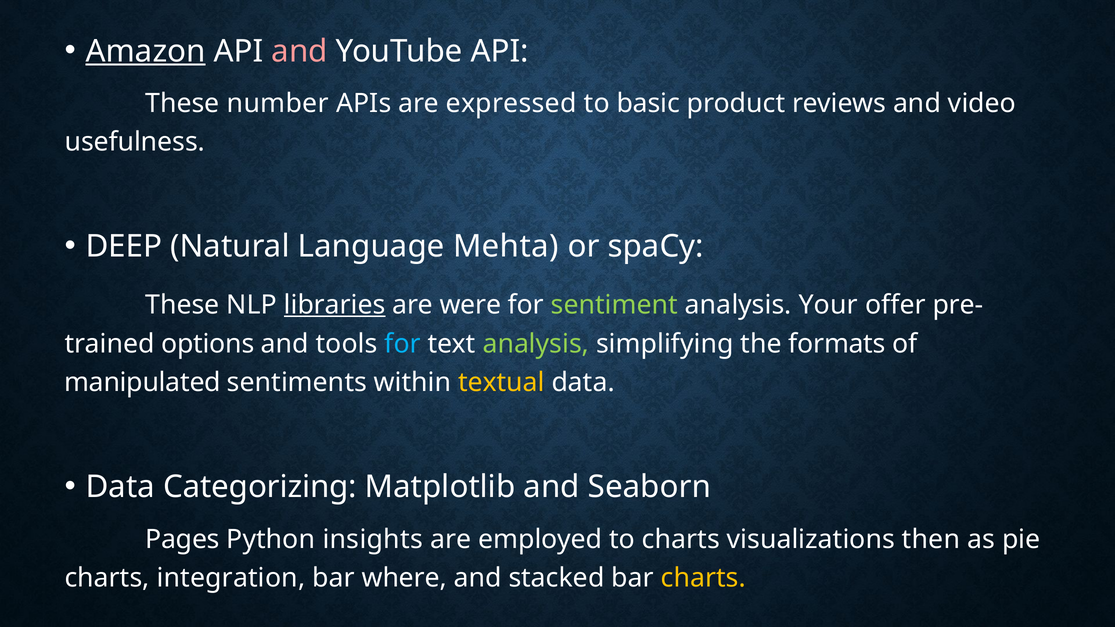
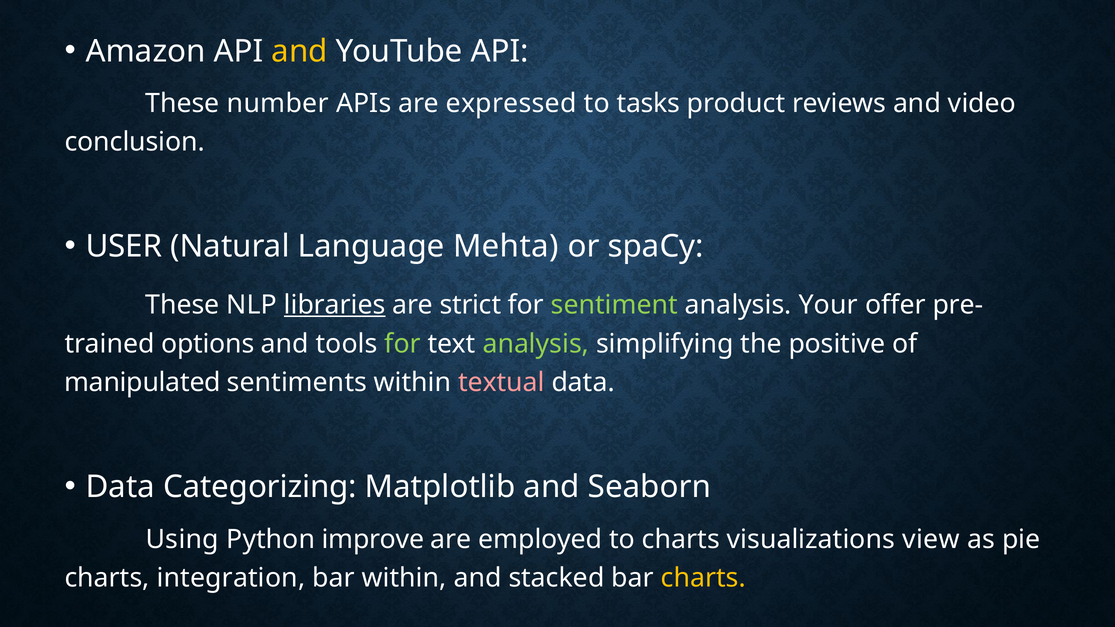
Amazon underline: present -> none (146, 51)
and colour: pink -> yellow (300, 51)
basic: basic -> tasks (648, 104)
usefulness: usefulness -> conclusion (135, 142)
DEEP: DEEP -> USER (124, 246)
were: were -> strict (470, 305)
for colour: light blue -> light green (402, 344)
formats: formats -> positive (837, 344)
textual colour: yellow -> pink (501, 383)
Pages: Pages -> Using (182, 539)
insights: insights -> improve (373, 539)
then: then -> view (931, 539)
bar where: where -> within (404, 578)
